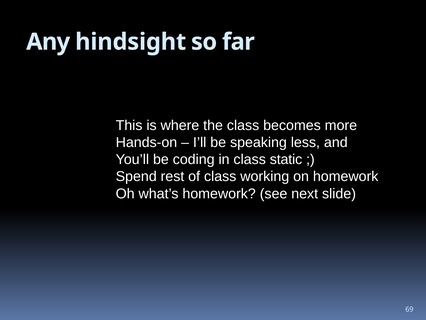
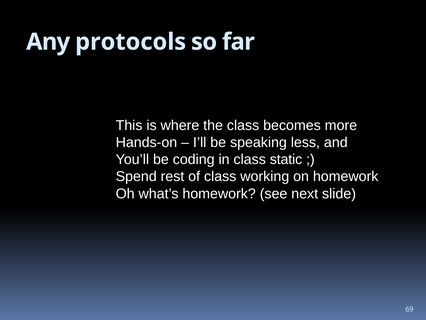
hindsight: hindsight -> protocols (131, 42)
